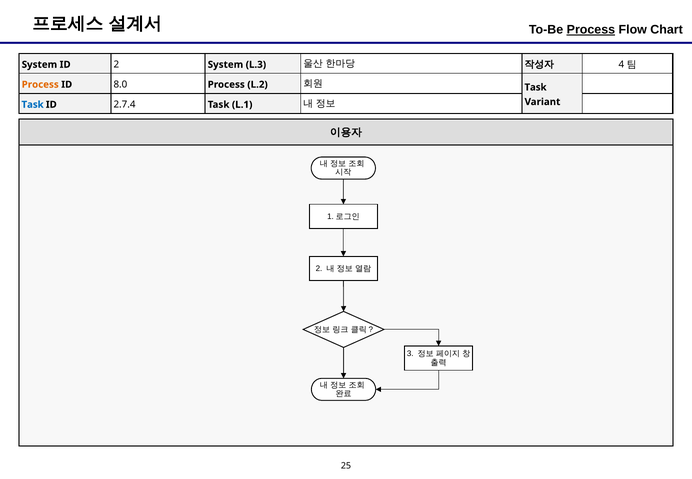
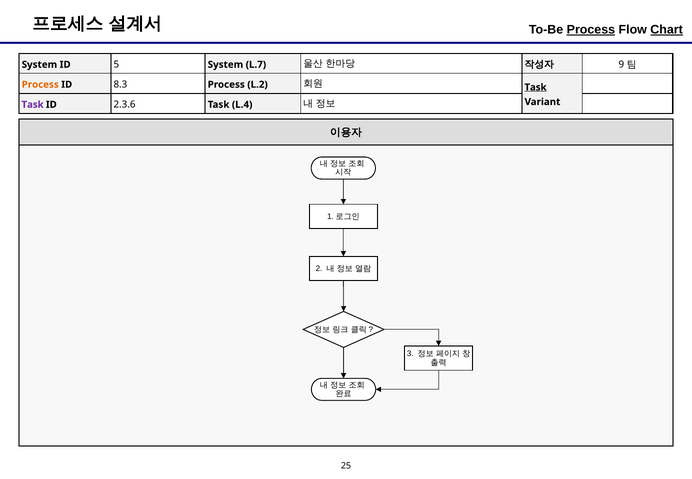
Chart underline: none -> present (667, 30)
ID 2: 2 -> 5 (116, 65)
L.3: L.3 -> L.7 (256, 65)
4: 4 -> 9 (621, 65)
8.0: 8.0 -> 8.3 (120, 85)
Task underline: none -> present (536, 87)
Task colour: blue -> purple (33, 105)
2.7.4: 2.7.4 -> 2.3.6 (124, 105)
L.1: L.1 -> L.4 (242, 105)
